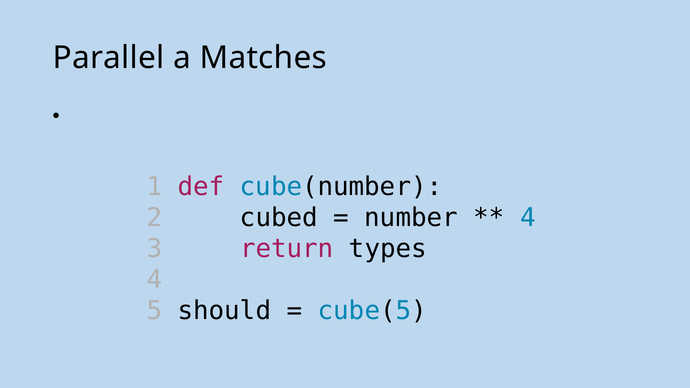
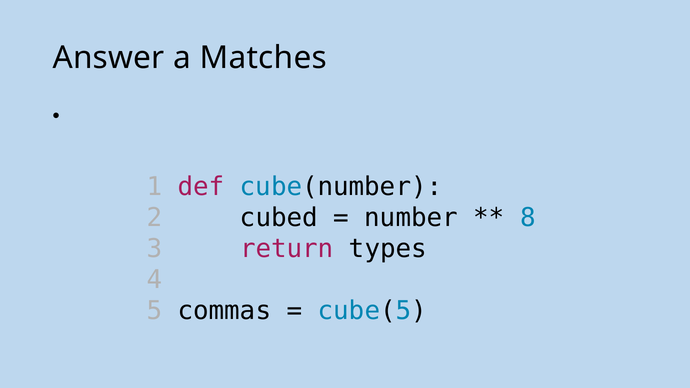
Parallel: Parallel -> Answer (109, 58)
4: 4 -> 8 (528, 218)
should: should -> commas (224, 311)
